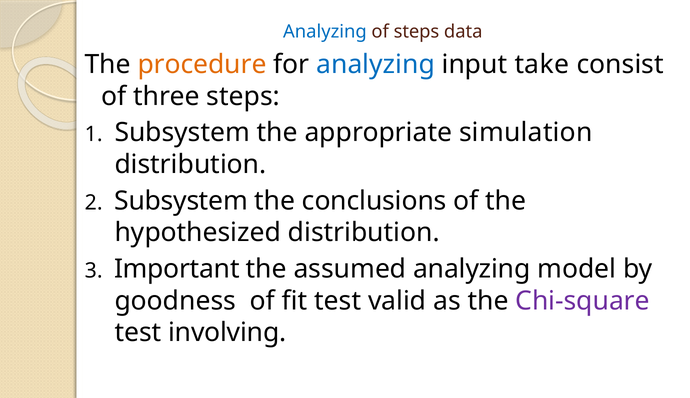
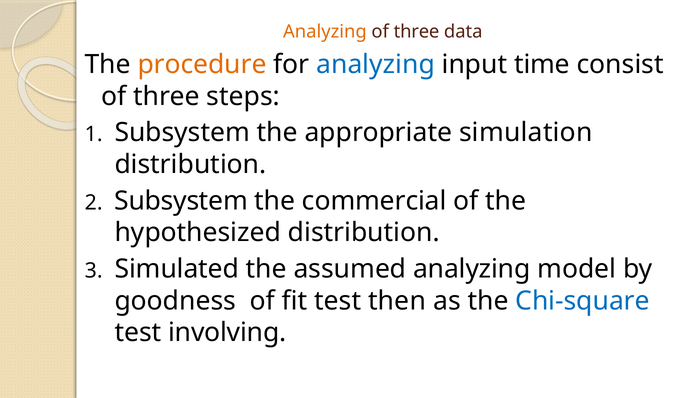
Analyzing colour: blue -> orange (325, 32)
steps: steps -> three (417, 32)
take: take -> time (542, 65)
conclusions: conclusions -> commercial (374, 201)
Important: Important -> Simulated (177, 269)
valid: valid -> then (397, 301)
Chi-square colour: purple -> blue (583, 301)
